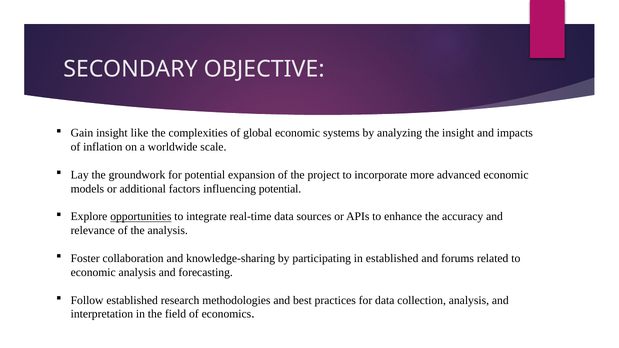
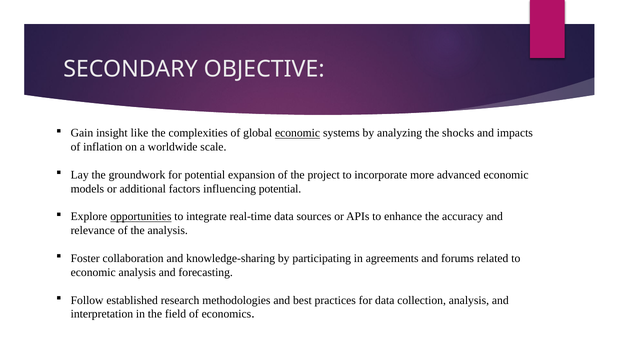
economic underline: none -> present (298, 133)
the insight: insight -> shocks (458, 133)
in established: established -> agreements (392, 259)
